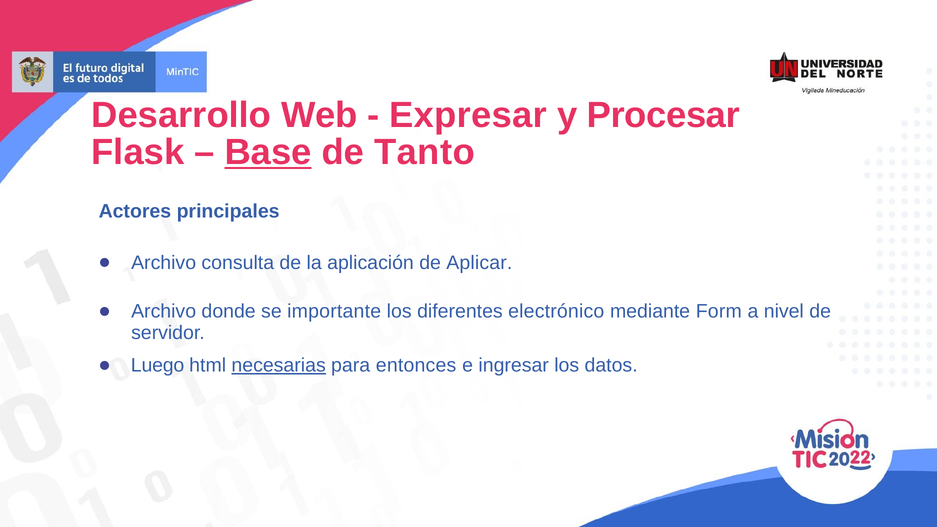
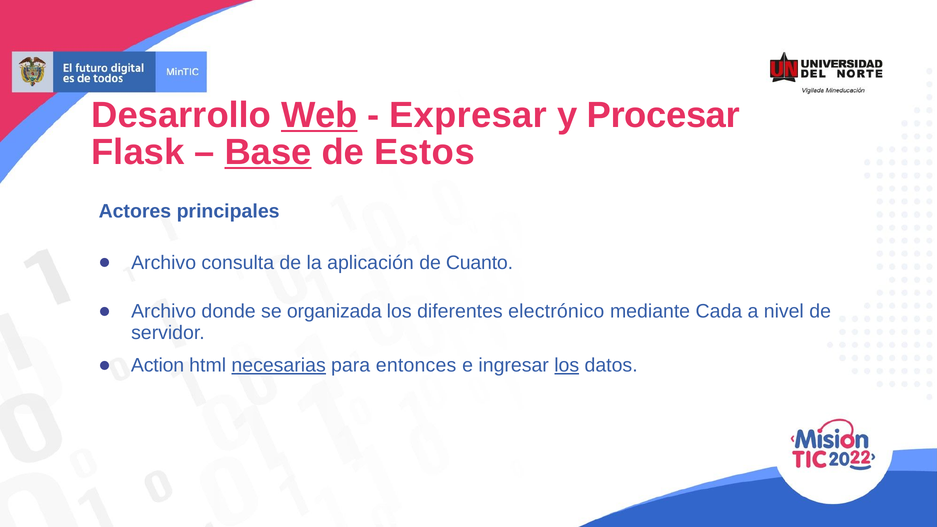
Web underline: none -> present (319, 115)
Tanto: Tanto -> Estos (425, 152)
Aplicar: Aplicar -> Cuanto (479, 263)
importante: importante -> organizada (334, 312)
Form: Form -> Cada (719, 312)
Luego: Luego -> Action (158, 365)
los underline: none -> present (567, 365)
